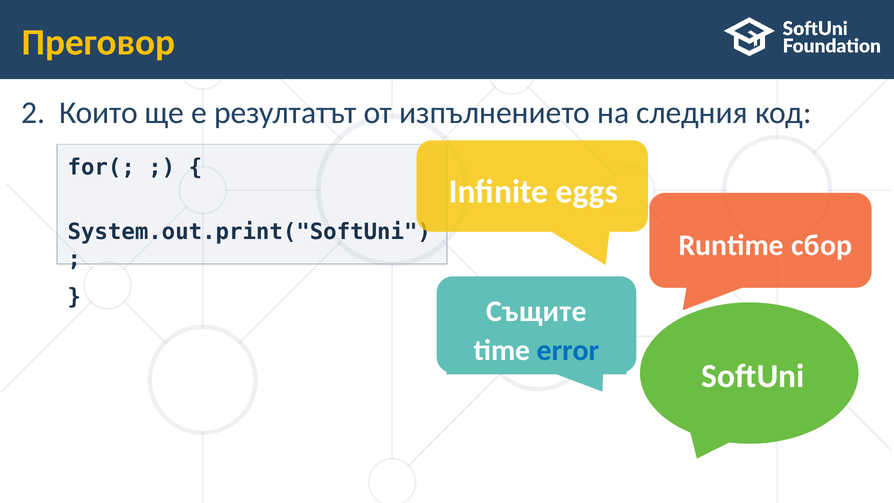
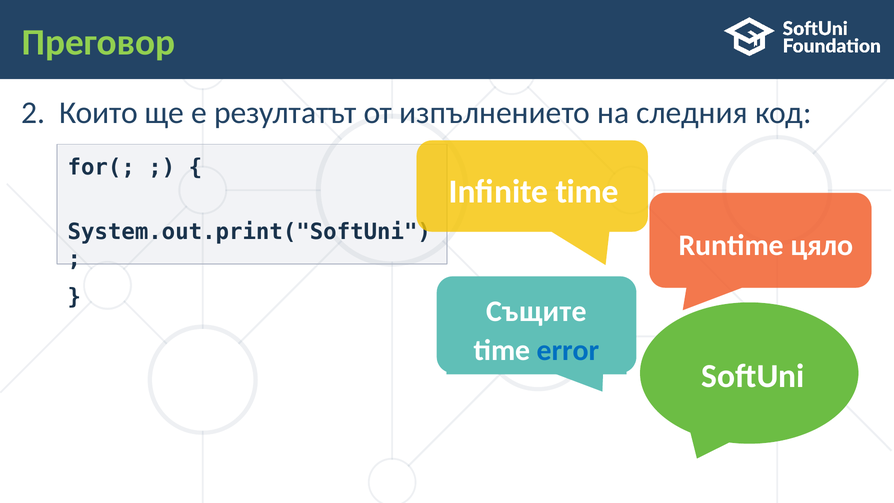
Преговор colour: yellow -> light green (99, 42)
Infinite eggs: eggs -> time (587, 192)
сбор: сбор -> цяло (822, 245)
